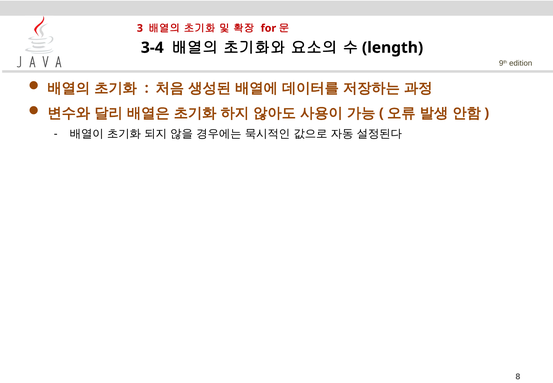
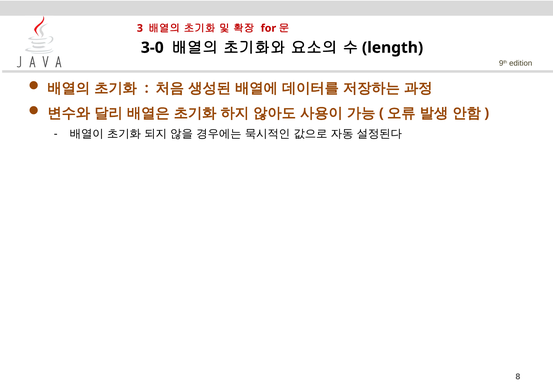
3-4: 3-4 -> 3-0 (152, 48)
